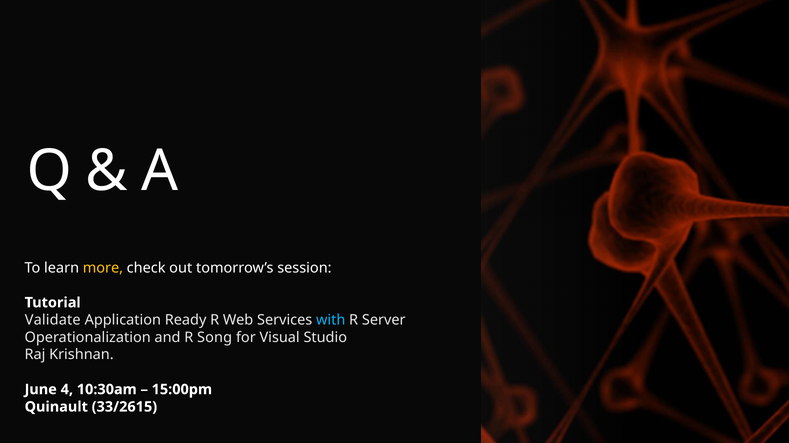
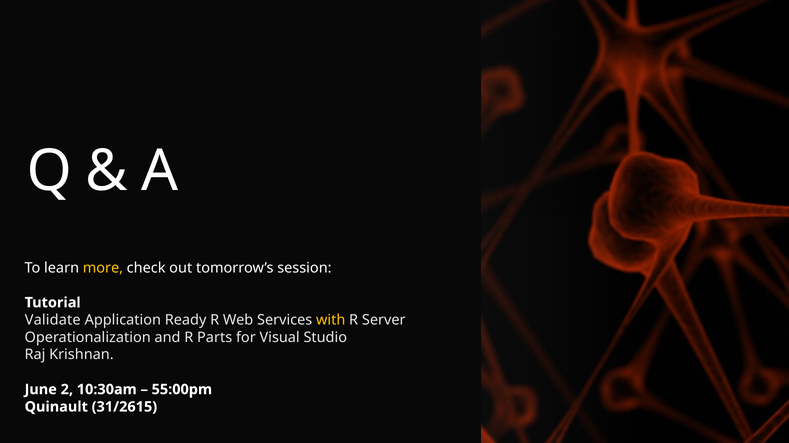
with colour: light blue -> yellow (331, 320)
Song: Song -> Parts (215, 338)
4: 4 -> 2 (67, 390)
15:00pm: 15:00pm -> 55:00pm (182, 390)
33/2615: 33/2615 -> 31/2615 (124, 407)
